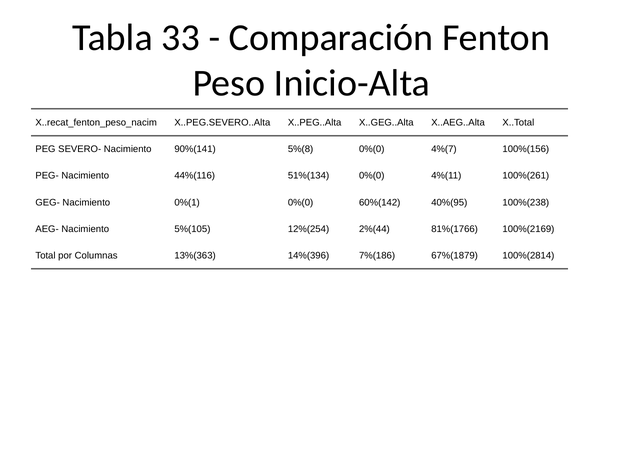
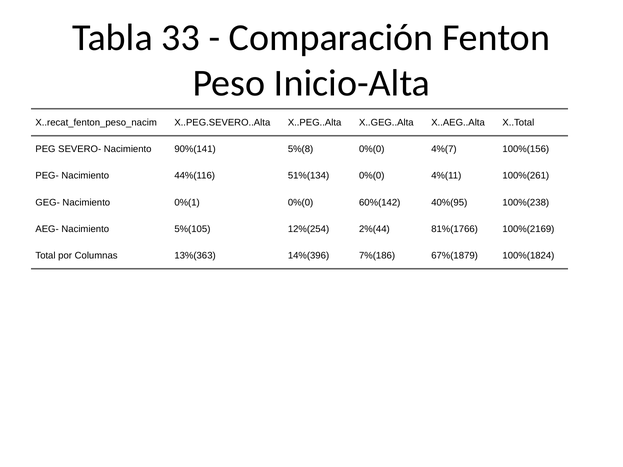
100%(2814: 100%(2814 -> 100%(1824 (528, 256)
